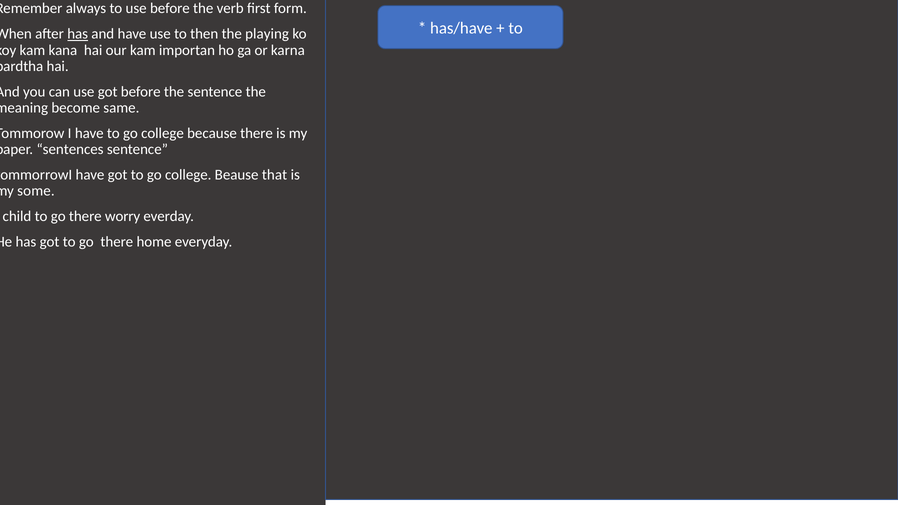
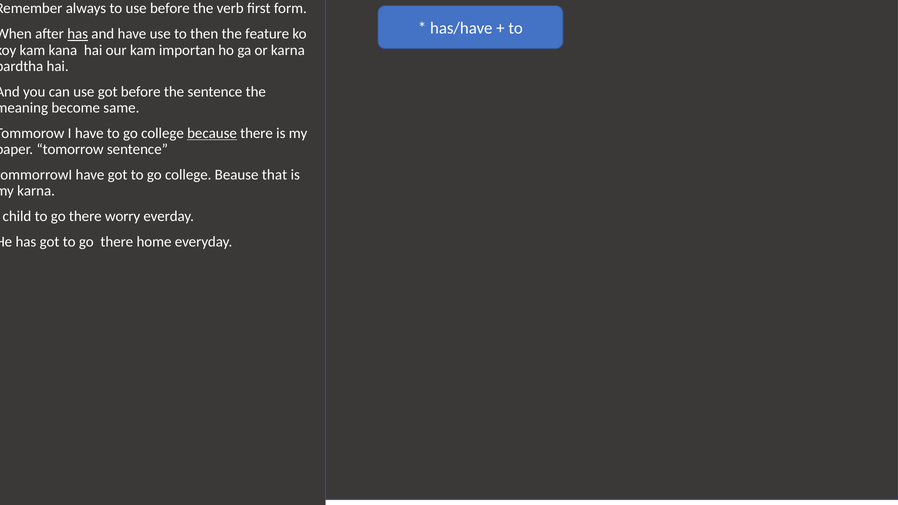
playing: playing -> feature (267, 34)
because underline: none -> present (212, 133)
sentences: sentences -> tomorrow (70, 149)
some: some -> karna (36, 191)
